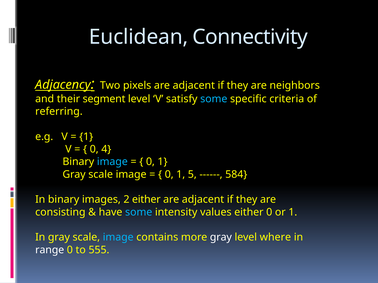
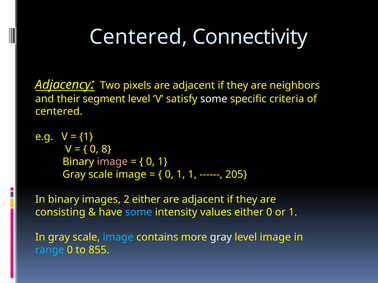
Euclidean: Euclidean -> Centered (138, 37)
some colour: light blue -> white (214, 99)
referring: referring -> centered (59, 112)
4: 4 -> 8 (106, 149)
image colour: light blue -> pink (112, 162)
1 5: 5 -> 1 (192, 175)
584: 584 -> 205 (236, 175)
level where: where -> image (275, 238)
range colour: white -> light blue (50, 250)
555: 555 -> 855 (99, 250)
